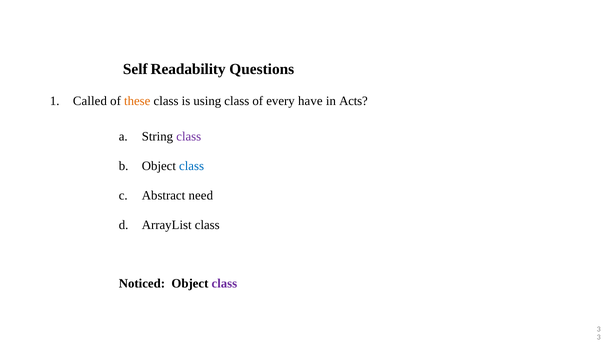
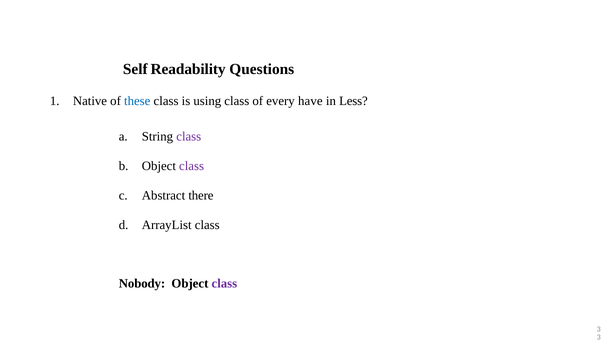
Called: Called -> Native (90, 101)
these colour: orange -> blue (137, 101)
Acts: Acts -> Less (353, 101)
class colour: blue -> purple (192, 166)
need: need -> there (201, 196)
Noticed: Noticed -> Nobody (142, 284)
